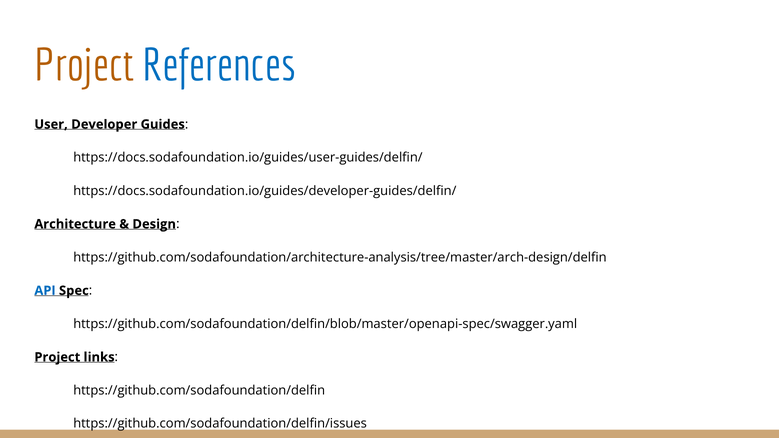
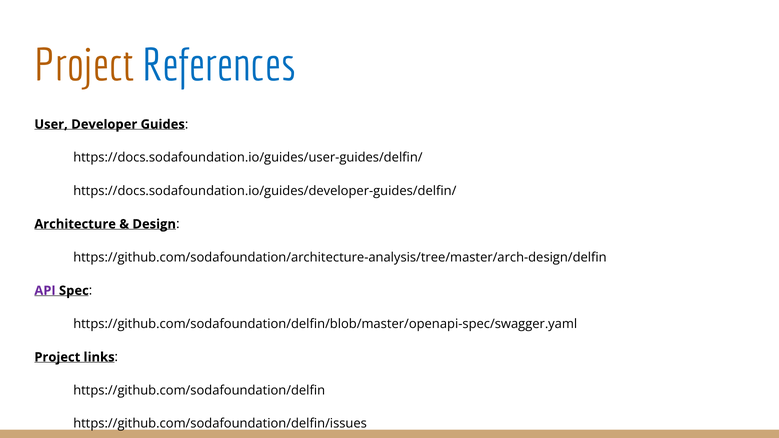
API colour: blue -> purple (45, 291)
